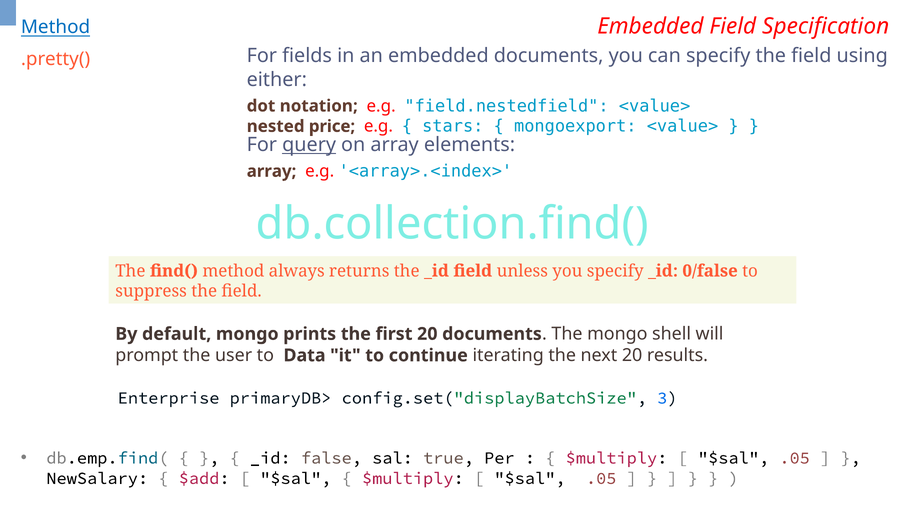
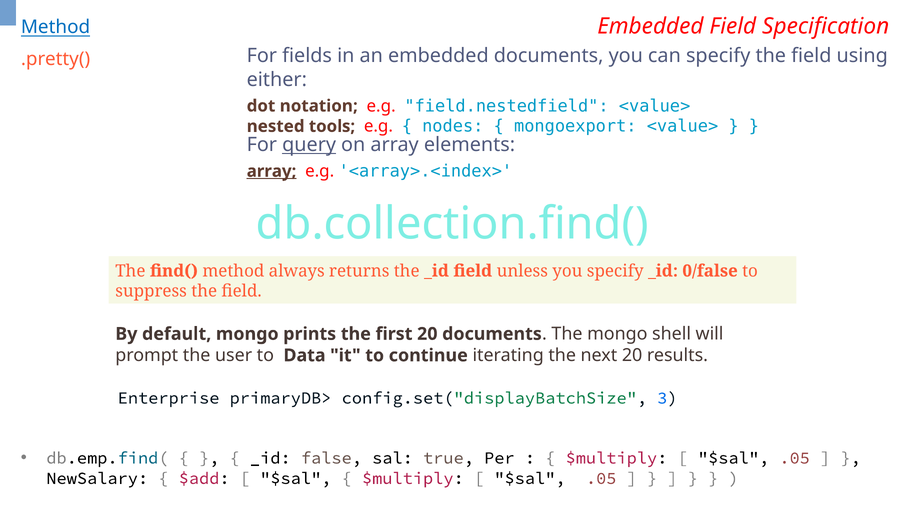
price: price -> tools (332, 126)
stars: stars -> nodes (453, 126)
array underline: none -> present (272, 171)
